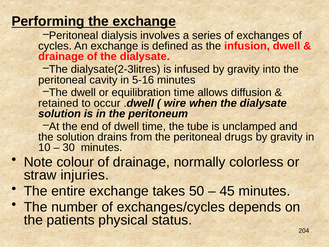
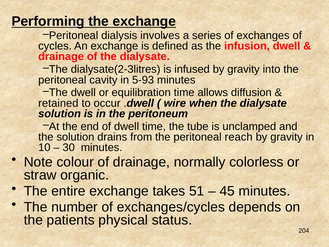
5-16: 5-16 -> 5-93 (143, 80)
drugs: drugs -> reach (239, 137)
injuries: injuries -> organic (85, 175)
50: 50 -> 51 (197, 191)
